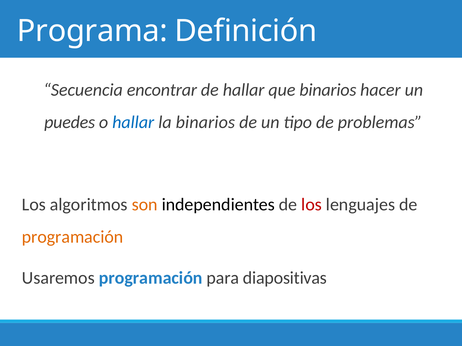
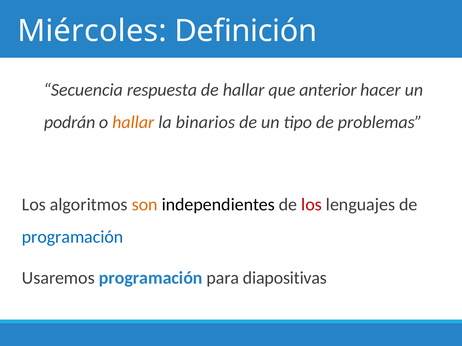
Programa: Programa -> Miércoles (92, 31)
encontrar: encontrar -> respuesta (162, 90)
que binarios: binarios -> anterior (328, 90)
puedes: puedes -> podrán (70, 122)
hallar colour: blue -> orange (133, 122)
programación colour: orange -> blue (73, 237)
